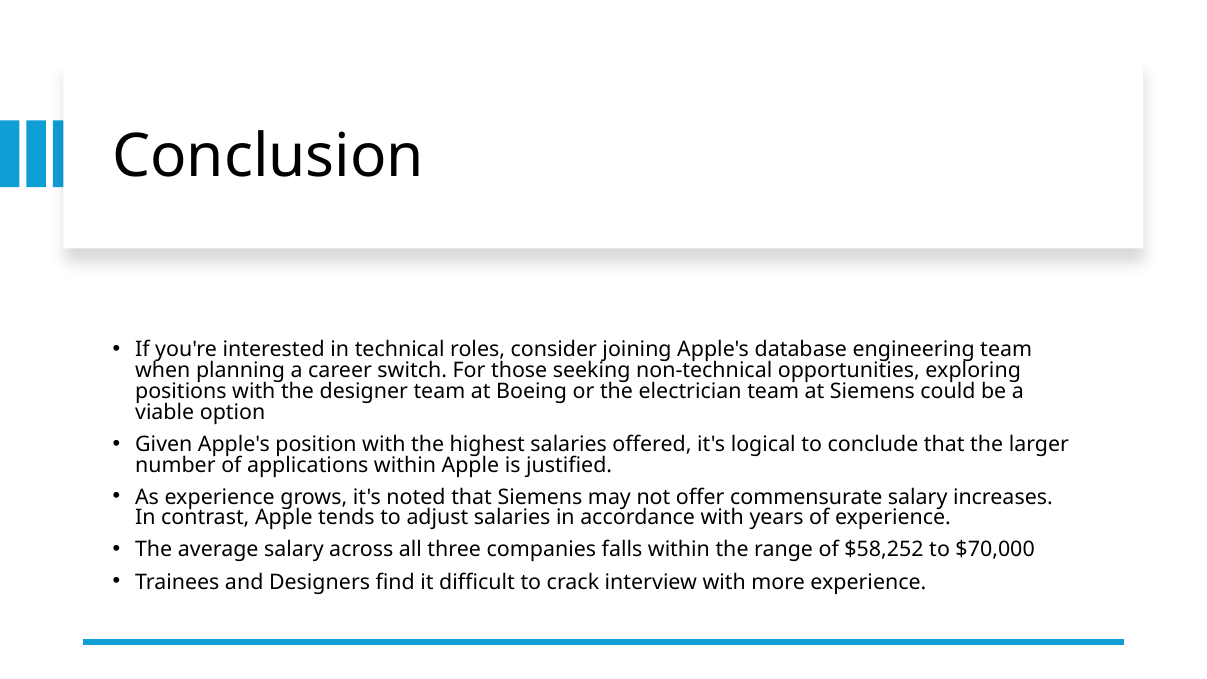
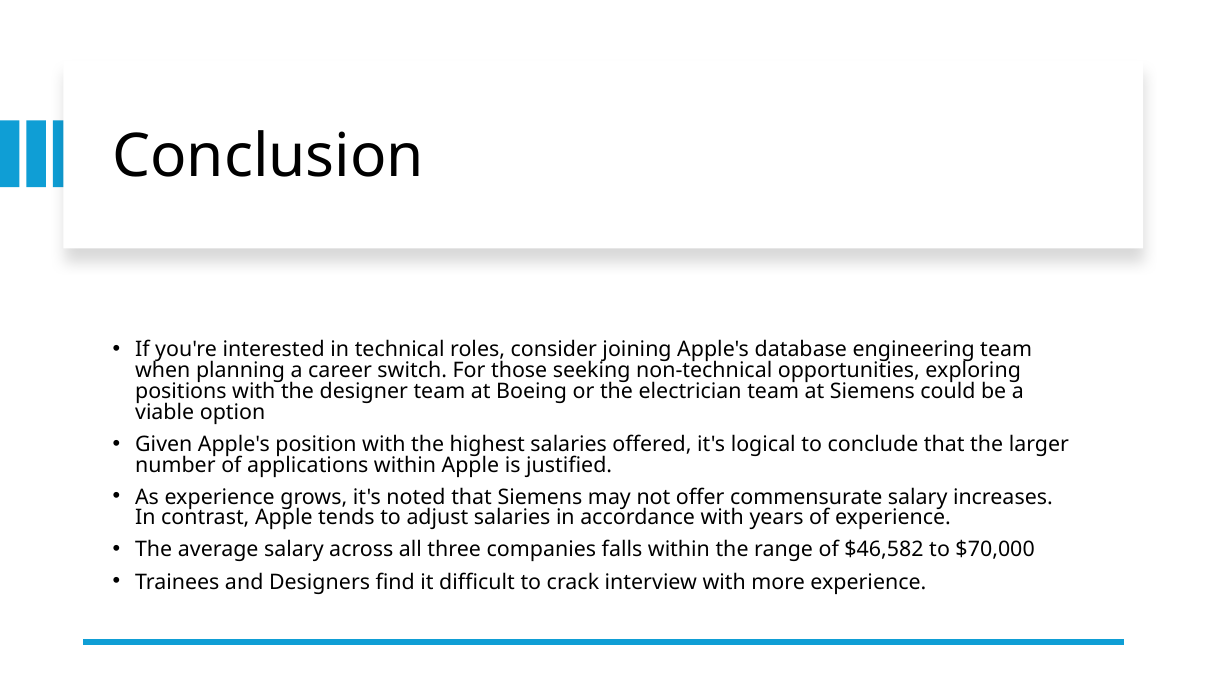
$58,252: $58,252 -> $46,582 (884, 550)
